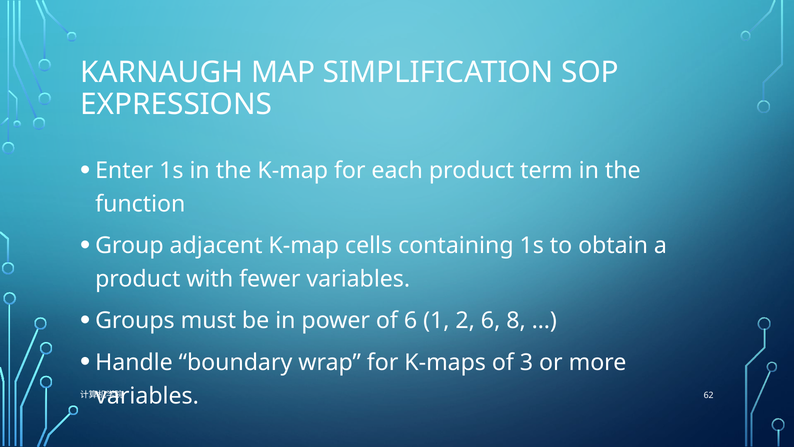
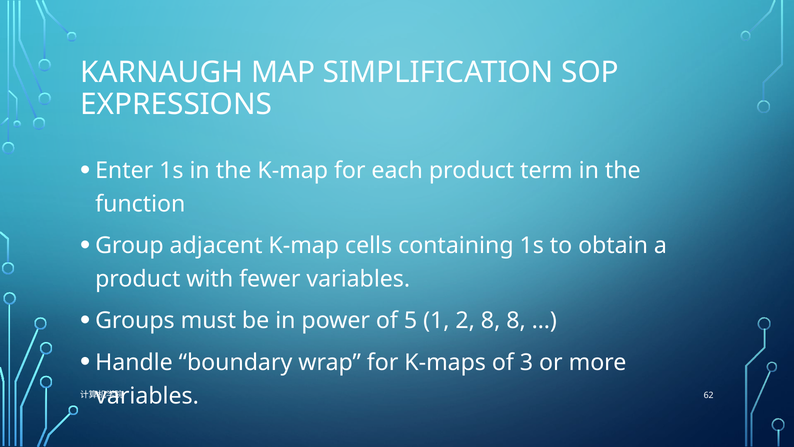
of 6: 6 -> 5 (411, 321)
2 6: 6 -> 8 (491, 321)
